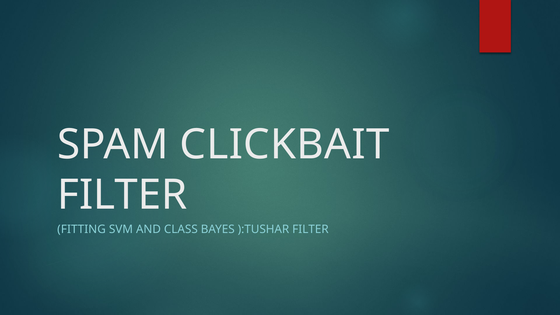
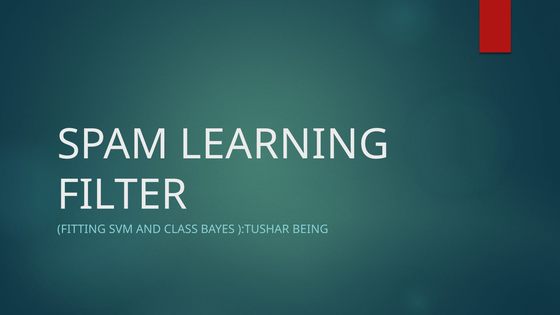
CLICKBAIT: CLICKBAIT -> LEARNING (284, 145)
):TUSHAR FILTER: FILTER -> BEING (310, 229)
